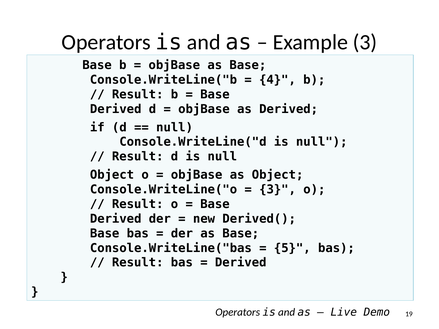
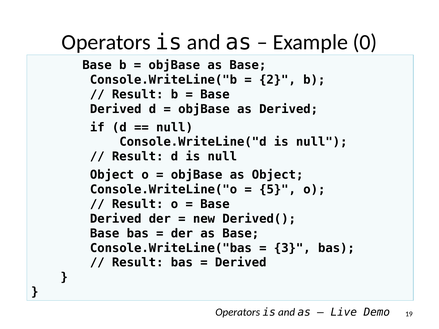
Example 3: 3 -> 0 (365, 42)
4: 4 -> 2 (277, 80)
3: 3 -> 5 (278, 190)
5: 5 -> 3 (292, 248)
